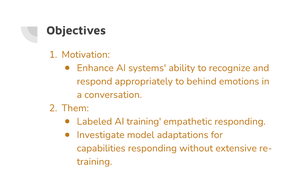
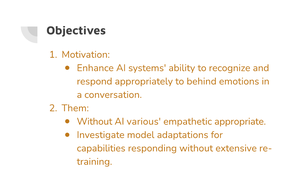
Labeled: Labeled -> Without (94, 121)
AI training: training -> various (144, 121)
empathetic responding: responding -> appropriate (240, 121)
